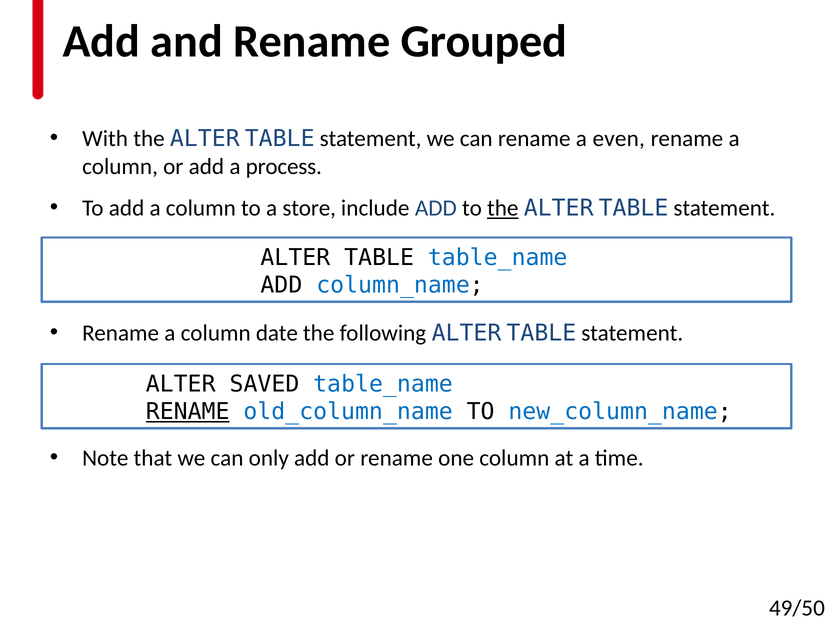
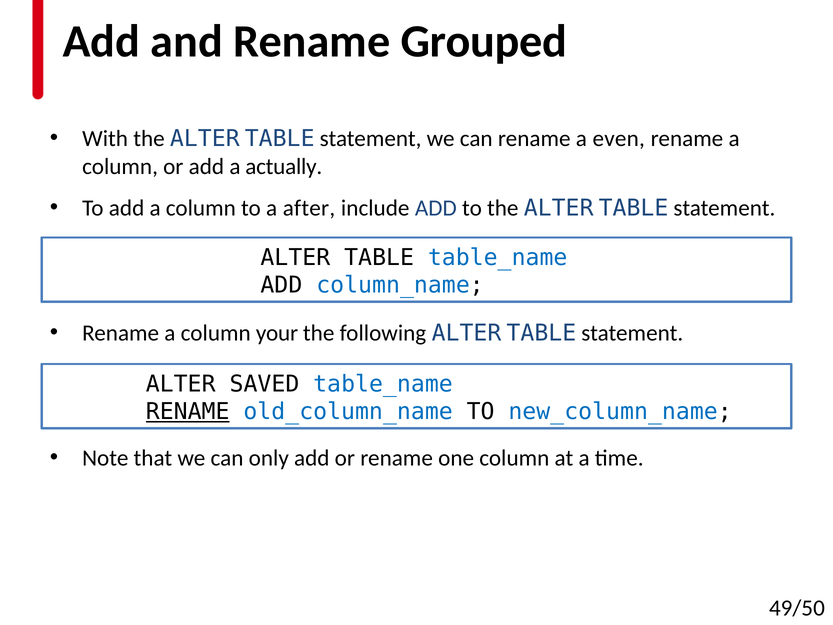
process: process -> actually (284, 166)
store: store -> after (309, 208)
the underline: present -> none (503, 208)
date: date -> your (277, 333)
